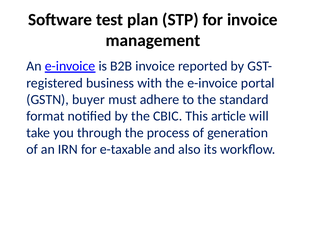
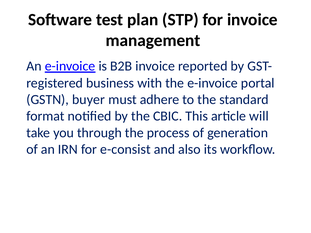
e-taxable: e-taxable -> e-consist (125, 149)
